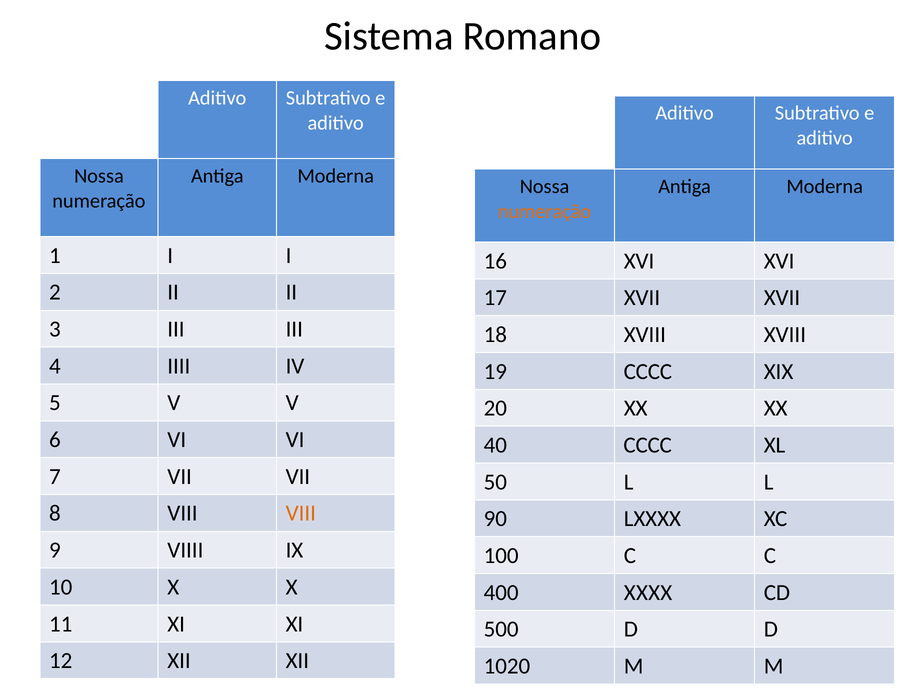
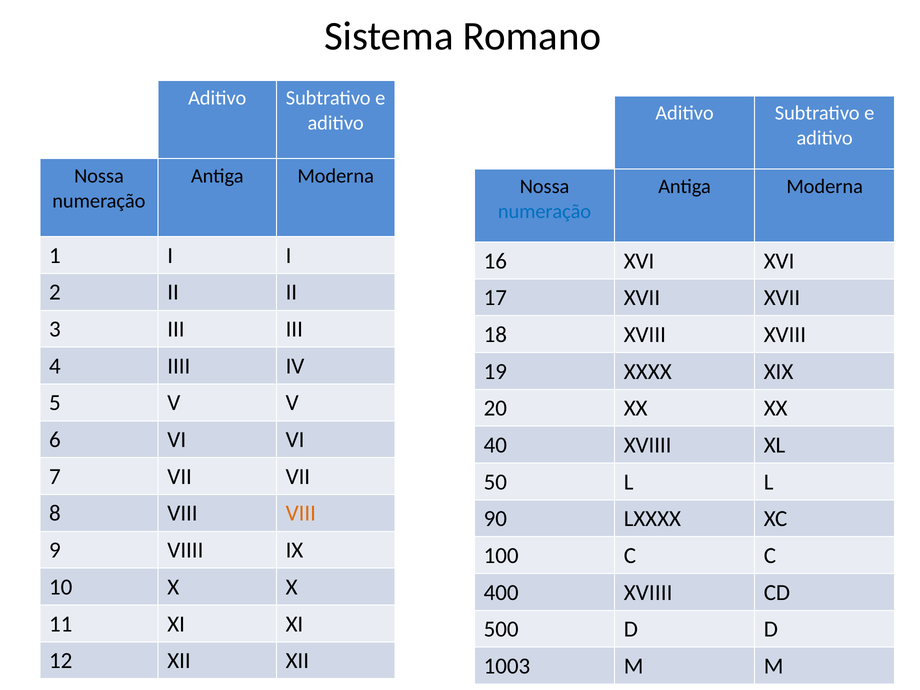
numeração colour: orange -> blue (545, 211)
19 CCCC: CCCC -> XXXX (648, 371)
40 CCCC: CCCC -> XVIIII (648, 445)
400 XXXX: XXXX -> XVIIII (648, 592)
1020: 1020 -> 1003 (507, 666)
